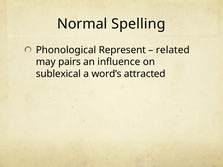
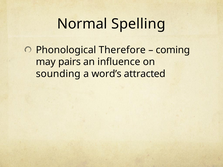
Represent: Represent -> Therefore (122, 50)
related: related -> coming (173, 50)
sublexical: sublexical -> sounding (58, 74)
